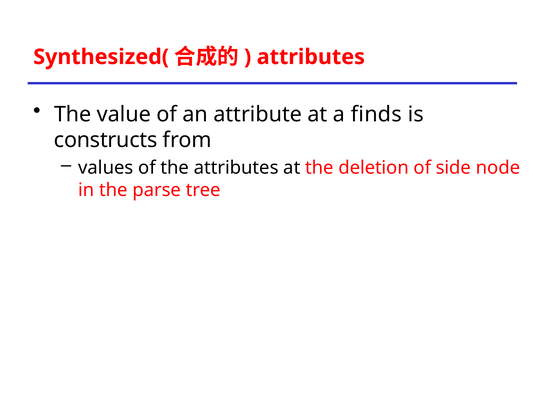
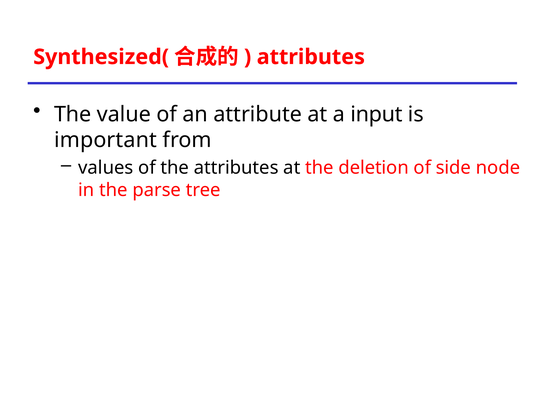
finds: finds -> input (377, 114)
constructs: constructs -> important (105, 140)
